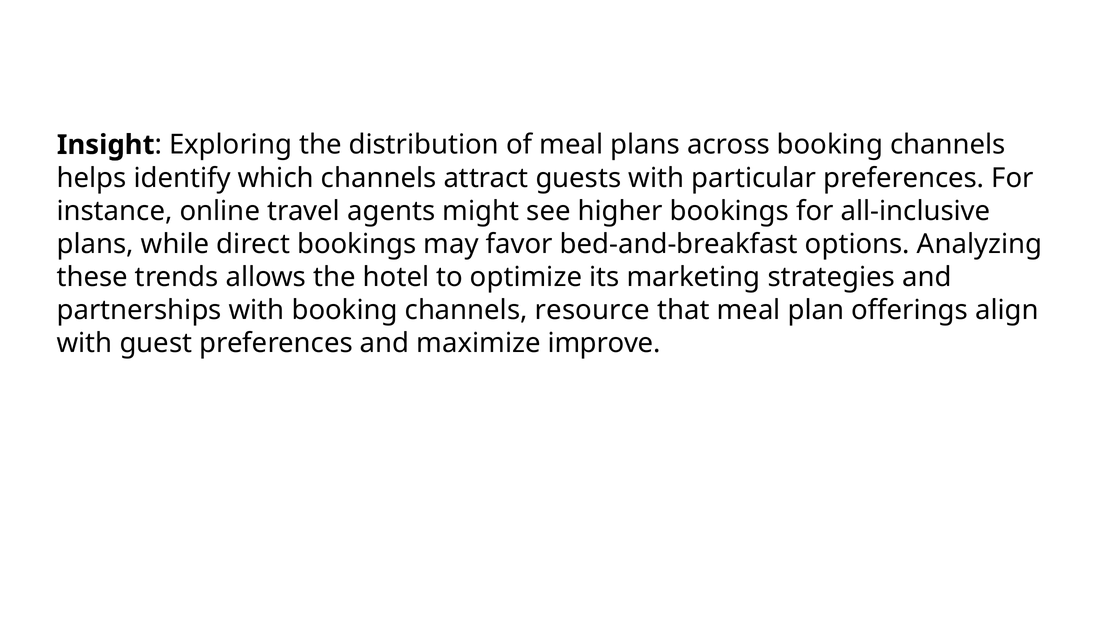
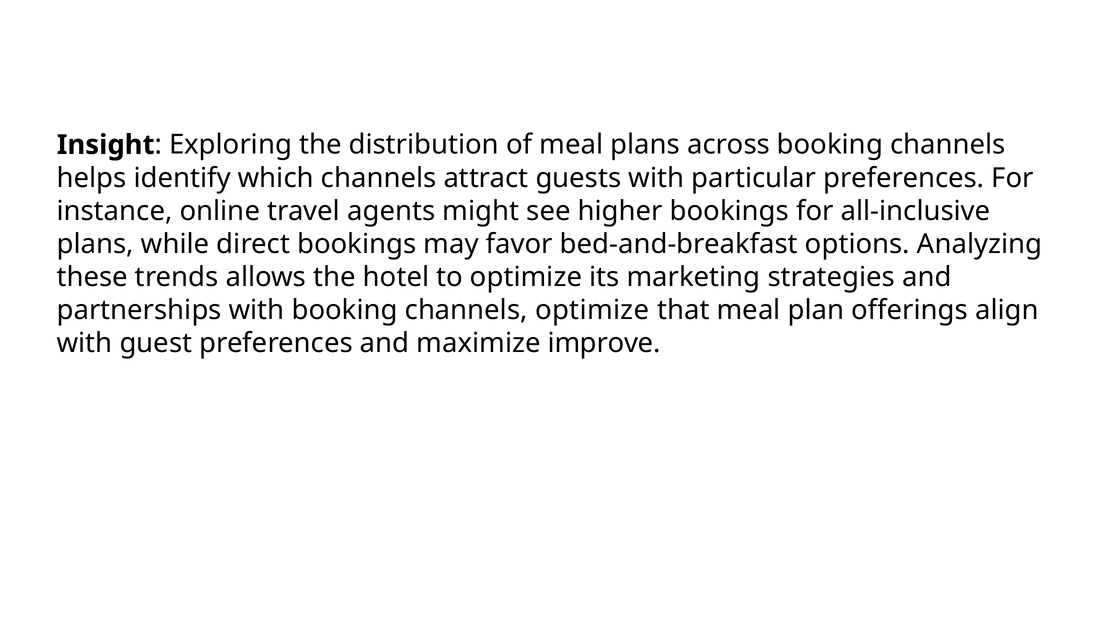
channels resource: resource -> optimize (592, 310)
